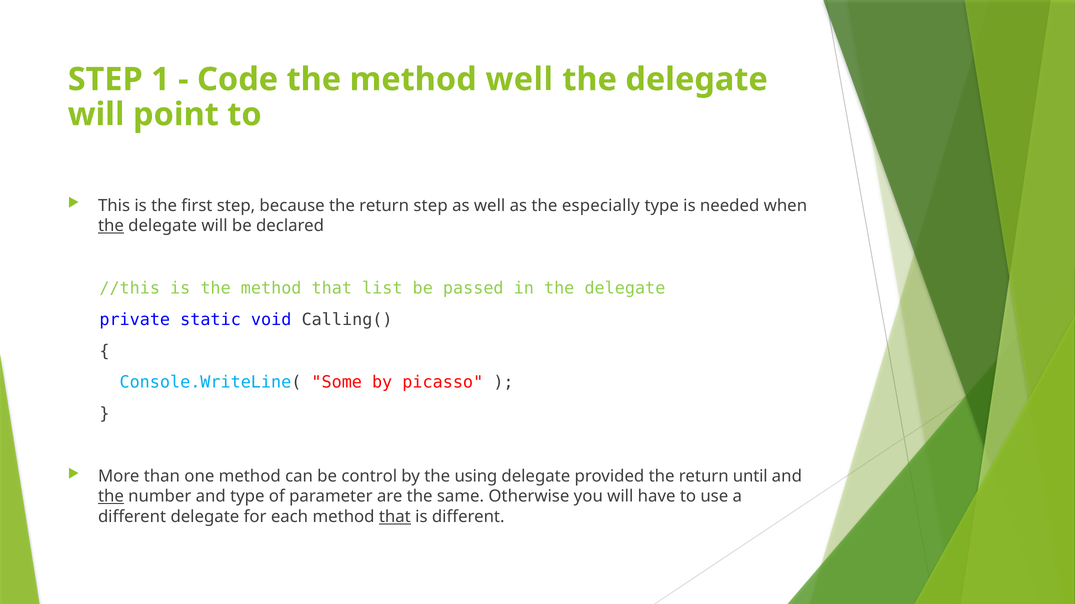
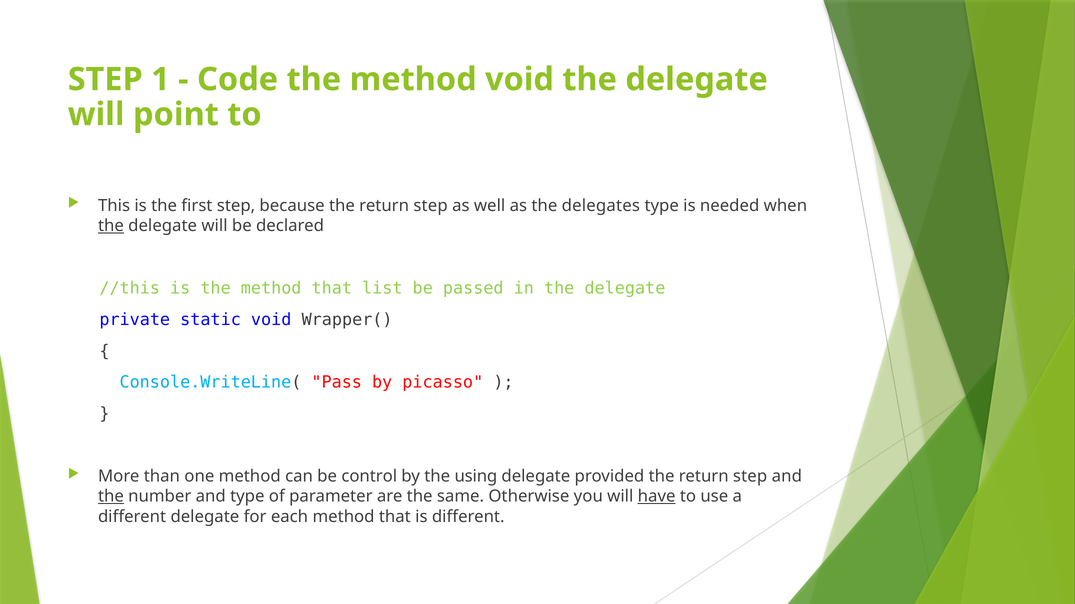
method well: well -> void (520, 80)
especially: especially -> delegates (601, 206)
Calling(: Calling( -> Wrapper( (347, 320)
Some: Some -> Pass (337, 383)
provided the return until: until -> step (750, 477)
have underline: none -> present (657, 497)
that underline: present -> none (395, 517)
